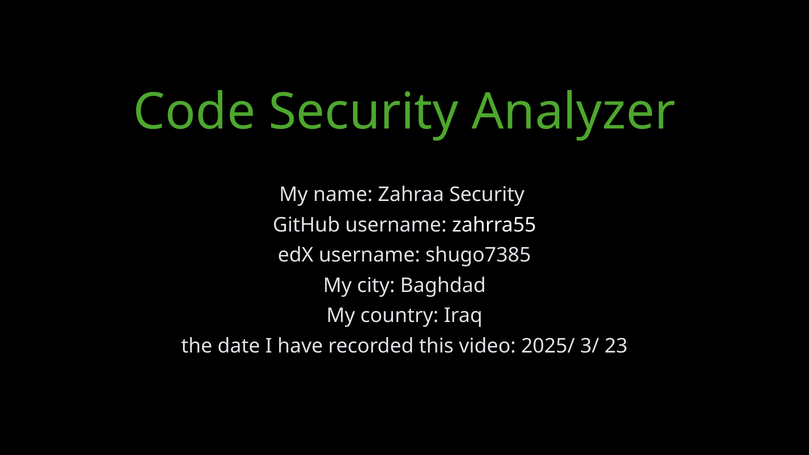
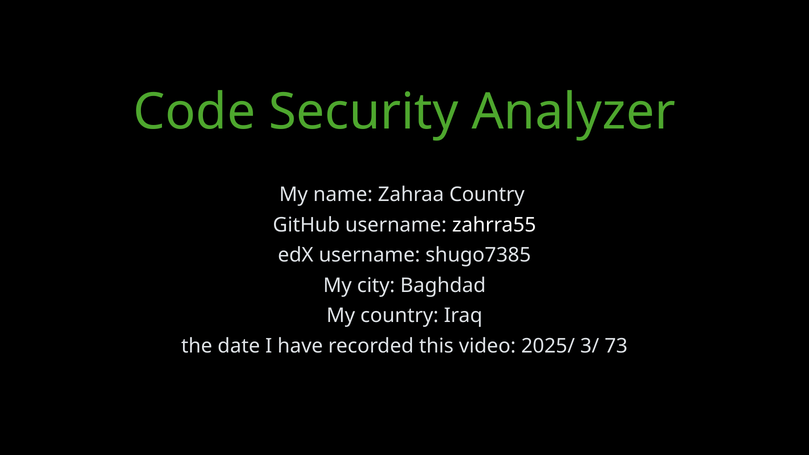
Zahraa Security: Security -> Country (487, 195)
23: 23 -> 73 (616, 346)
